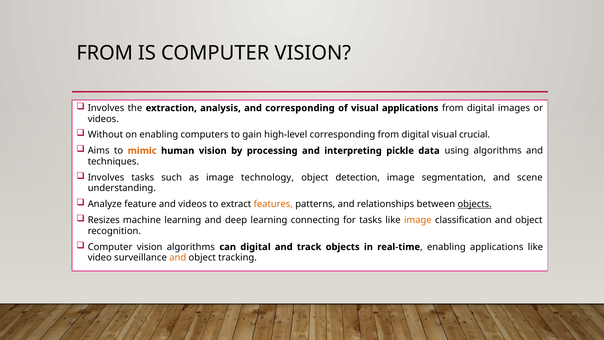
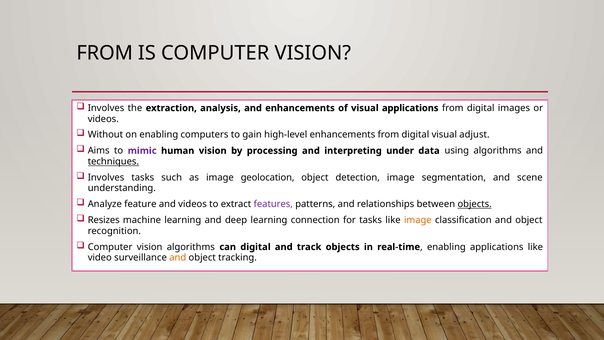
and corresponding: corresponding -> enhancements (300, 108)
high-level corresponding: corresponding -> enhancements (342, 135)
crucial: crucial -> adjust (474, 135)
mimic colour: orange -> purple (142, 151)
pickle: pickle -> under (400, 151)
techniques underline: none -> present (113, 161)
technology: technology -> geolocation (268, 177)
features colour: orange -> purple (273, 204)
connecting: connecting -> connection (315, 220)
